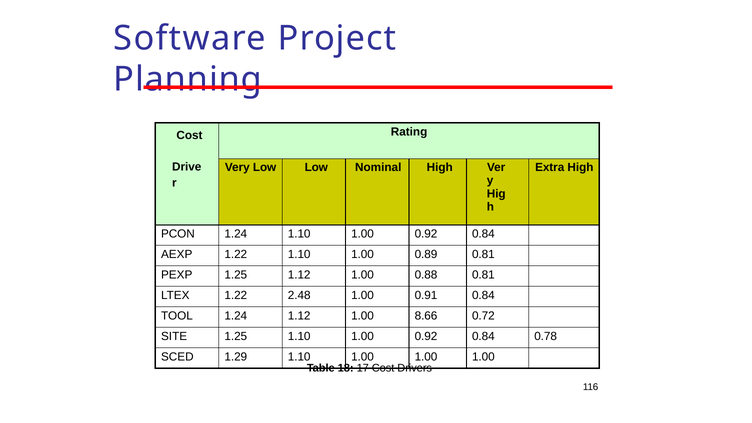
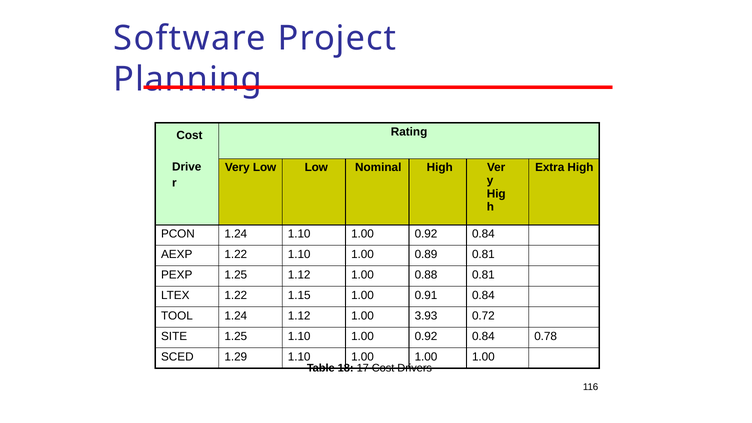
2.48: 2.48 -> 1.15 (299, 295)
8.66: 8.66 -> 3.93 (426, 316)
